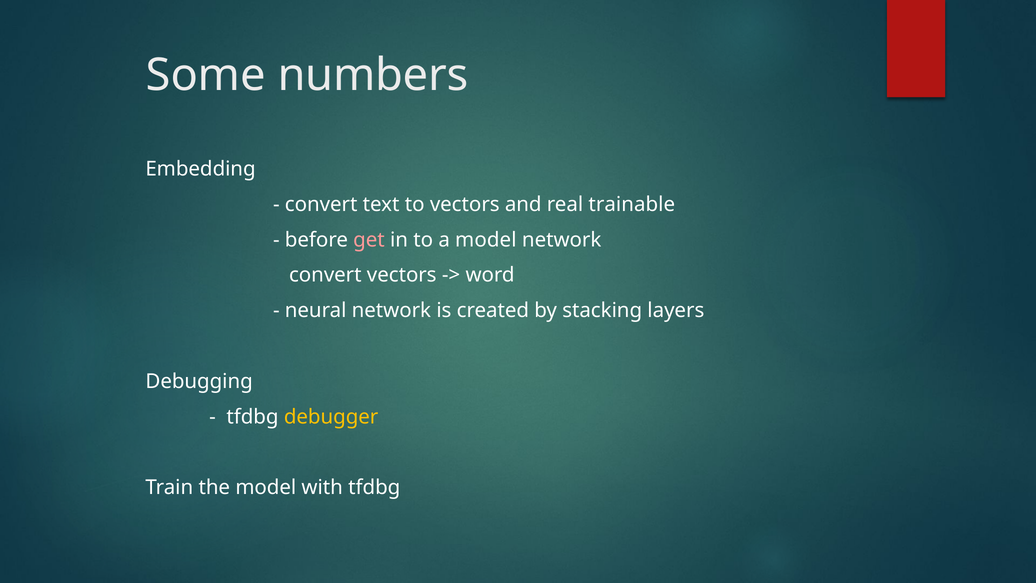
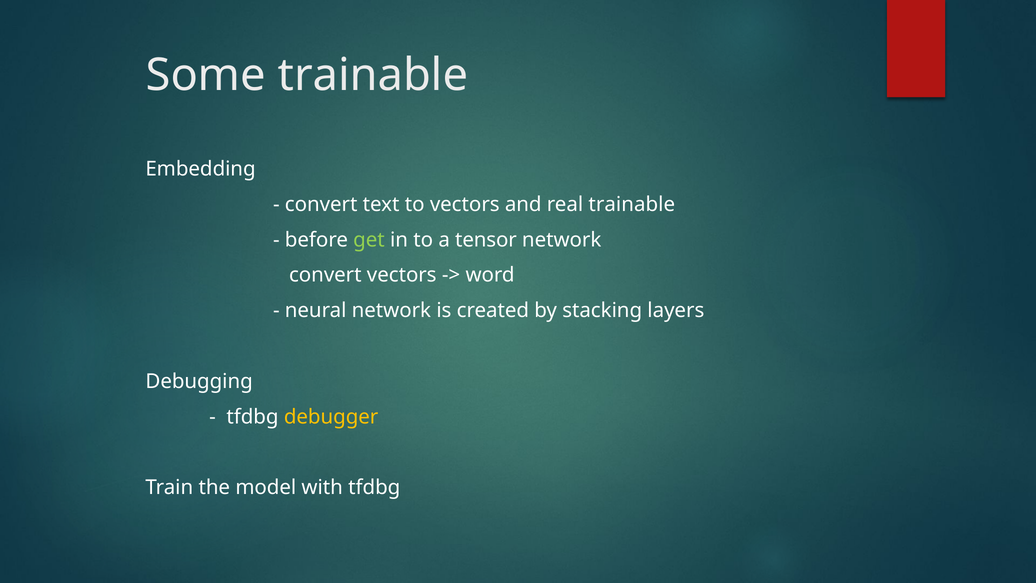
Some numbers: numbers -> trainable (373, 75)
get colour: pink -> light green (369, 240)
a model: model -> tensor (486, 240)
